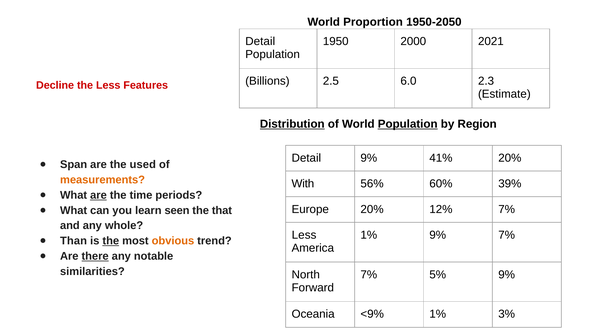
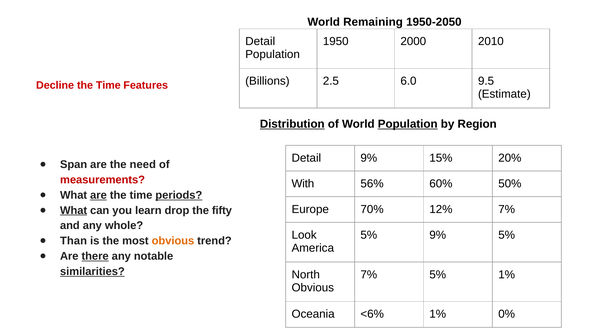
Proportion: Proportion -> Remaining (373, 22)
2021: 2021 -> 2010 (491, 42)
2.3: 2.3 -> 9.5 (486, 81)
Less: Less -> Time (108, 85)
41%: 41% -> 15% (441, 158)
used: used -> need (143, 165)
measurements colour: orange -> red (103, 180)
39%: 39% -> 50% (510, 184)
periods underline: none -> present (179, 195)
Europe 20%: 20% -> 70% (372, 209)
What underline: none -> present (74, 210)
seen: seen -> drop (177, 210)
that: that -> fifty (222, 210)
Less: Less -> Look (304, 235)
1%: 1% -> 5% (369, 235)
9% 7%: 7% -> 5% (507, 235)
the underline: present -> none (111, 241)
similarities underline: none -> present (92, 272)
5% 9%: 9% -> 1% (507, 275)
Forward: Forward -> Obvious (313, 288)
<9%: <9% -> <6% (372, 314)
3%: 3% -> 0% (507, 314)
